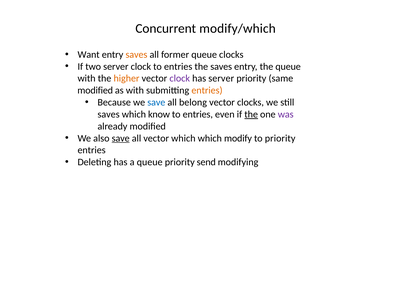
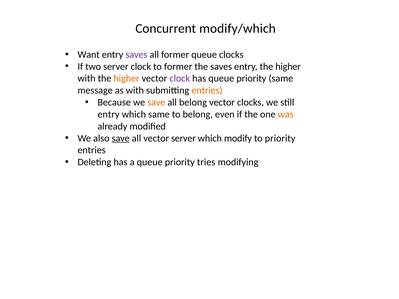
saves colour: orange -> purple (136, 55)
entries: entries -> former (178, 67)
entry the queue: queue -> higher (288, 67)
has server: server -> queue (221, 79)
modified: modified -> message (95, 90)
save colour: blue -> orange (156, 102)
saves: saves -> entry (109, 114)
which know: know -> same (159, 114)
entries: entries -> belong (198, 114)
the underline: present -> none (251, 114)
was colour: purple -> orange (286, 114)
vector which: which -> server (183, 138)
send: send -> tries (206, 162)
